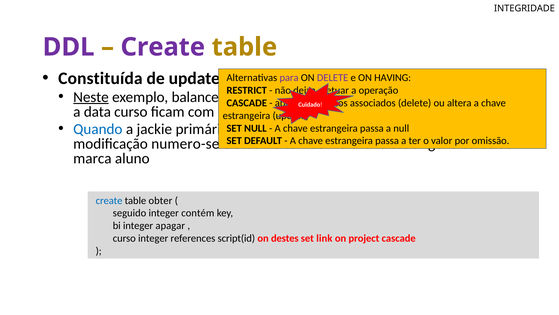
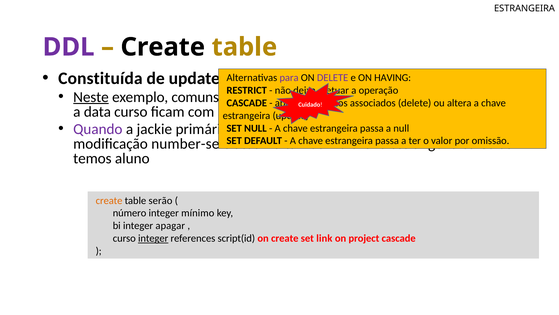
INTEGRIDADE: INTEGRIDADE -> ESTRANGEIRA (524, 9)
Create colour: purple -> black (163, 47)
balance: balance -> comuns (195, 97)
Quando colour: blue -> purple (98, 129)
numero-se: numero-se -> number-se (185, 144)
marca: marca -> temos (92, 158)
create colour: blue -> orange (109, 200)
obter: obter -> serão (160, 200)
seguido: seguido -> número (130, 213)
contém: contém -> mínimo (198, 213)
integer underline: none -> present (153, 238)
on destes: destes -> create (285, 238)
